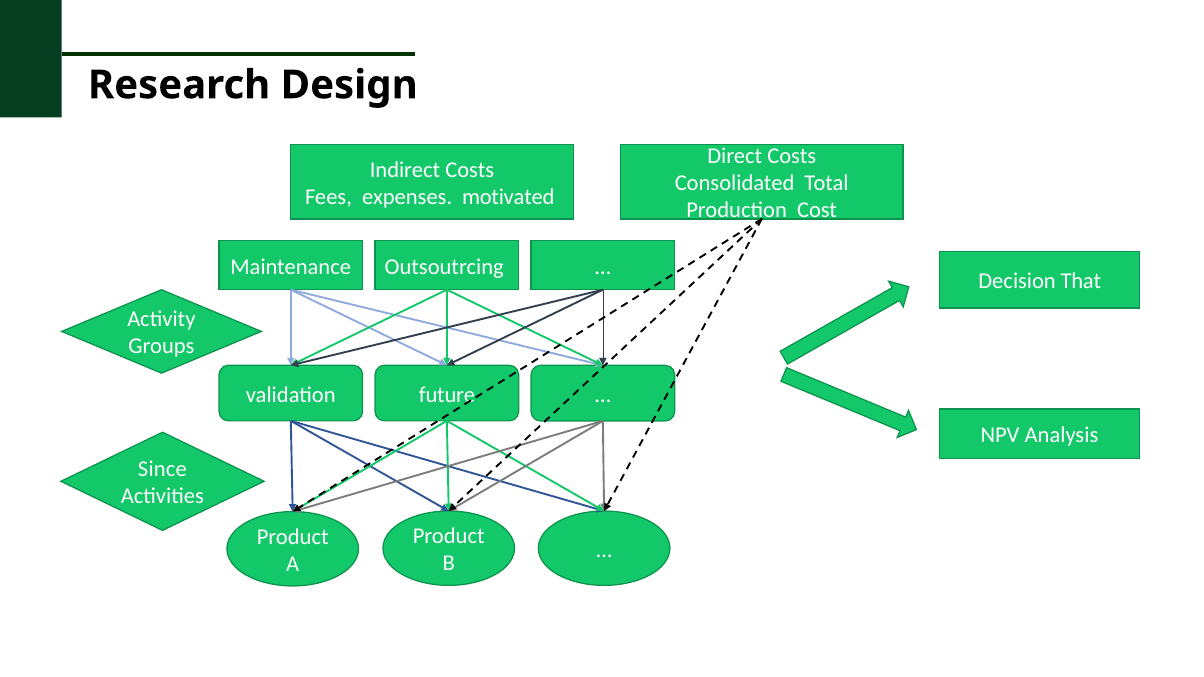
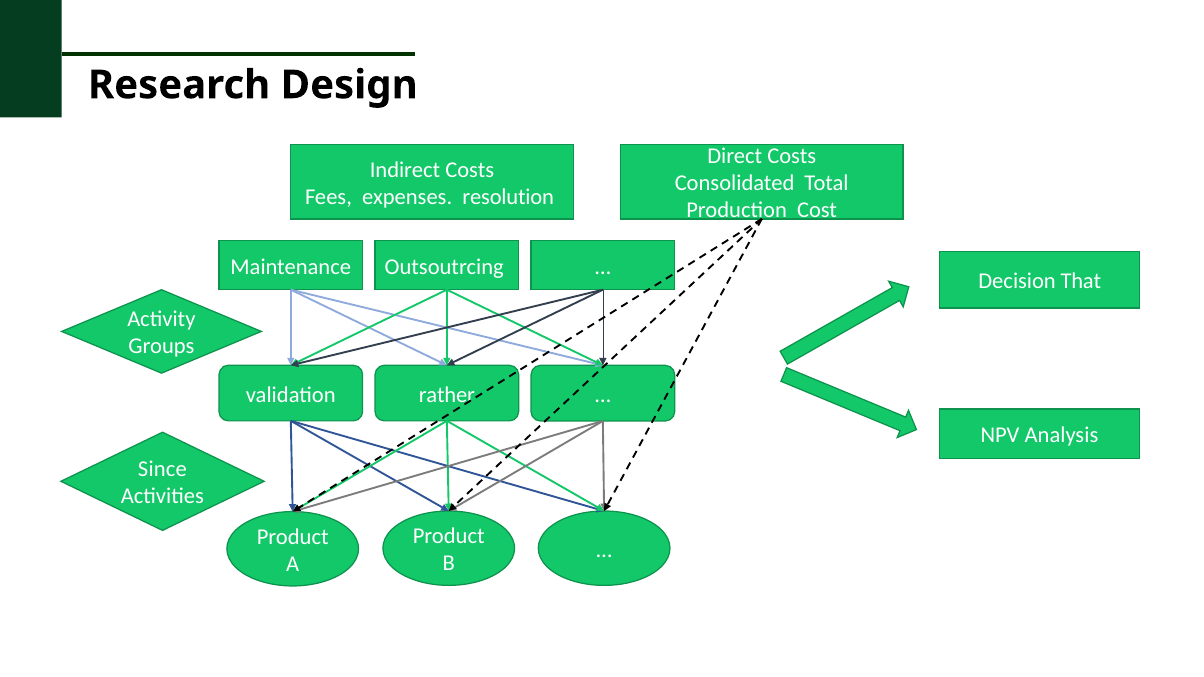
motivated: motivated -> resolution (508, 197)
future: future -> rather (447, 395)
